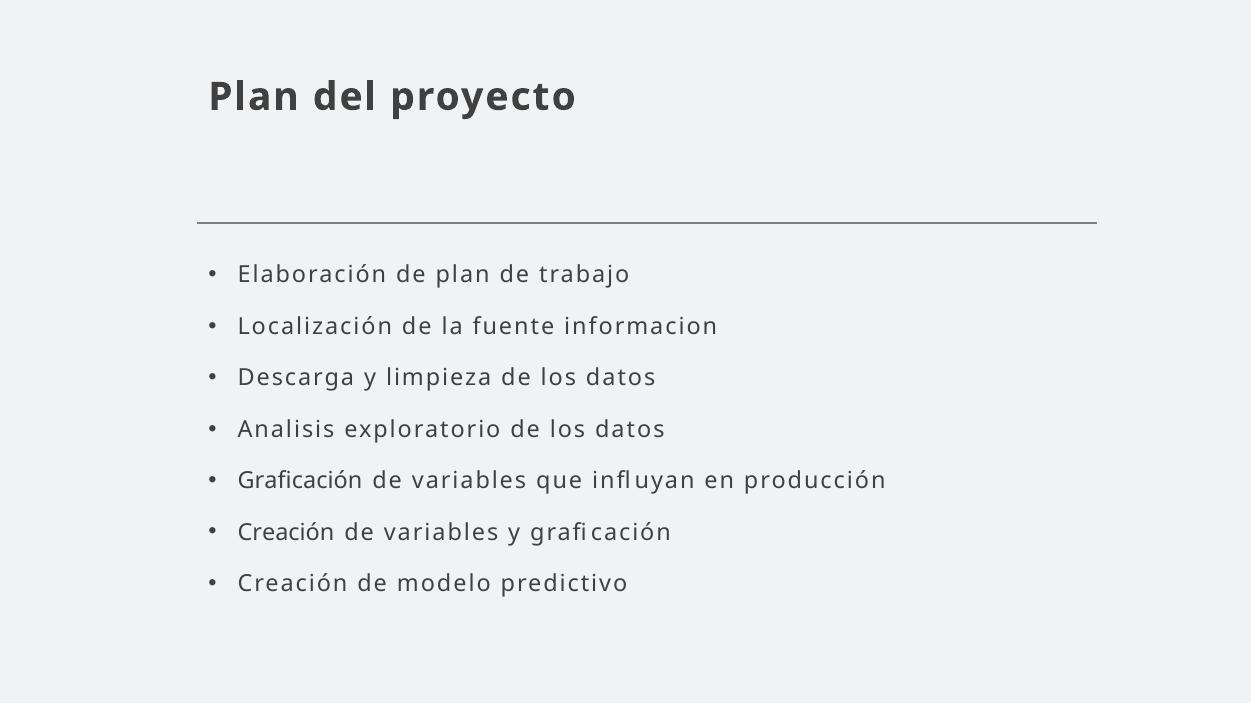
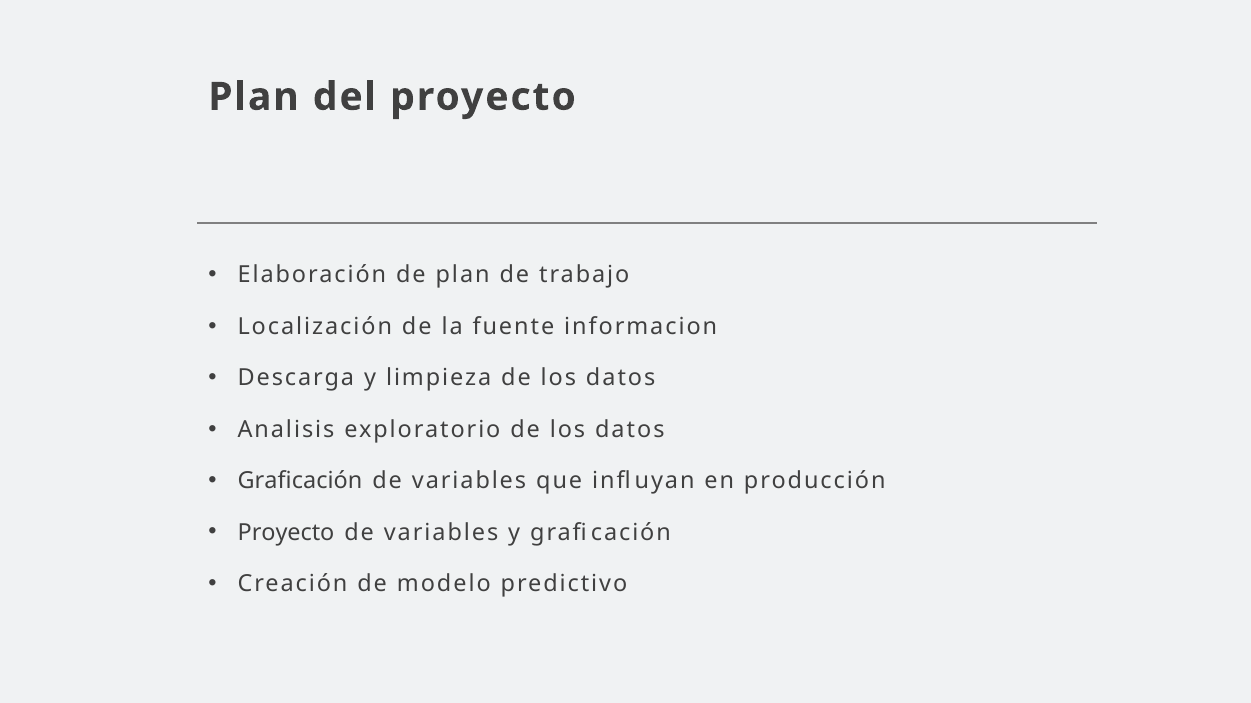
Creación: Creación -> Proyecto (286, 533)
